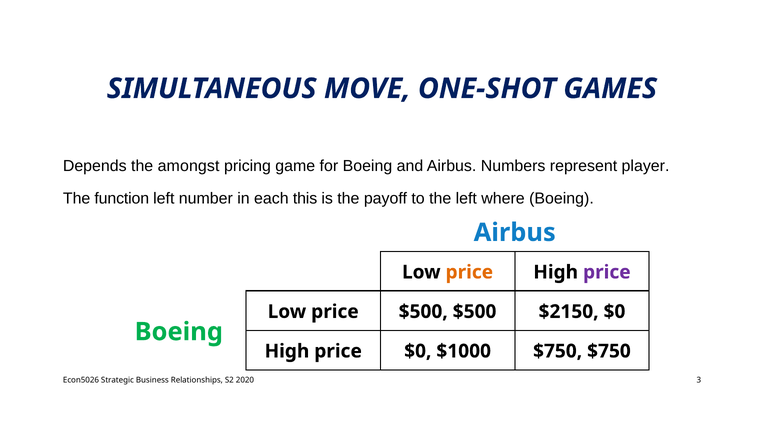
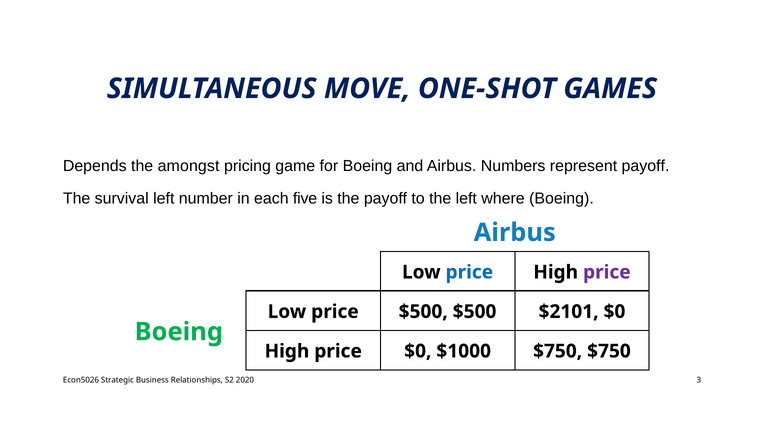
represent player: player -> payoff (646, 166)
function: function -> survival (122, 198)
this: this -> five (305, 198)
price colour: orange -> blue (469, 272)
$2150: $2150 -> $2101 (569, 311)
